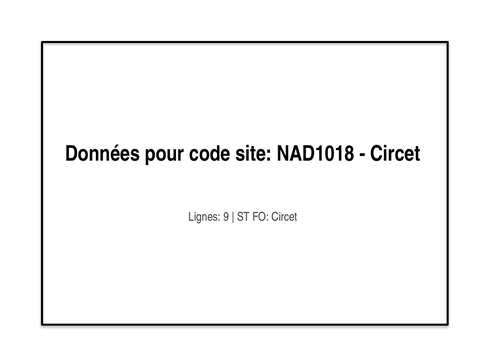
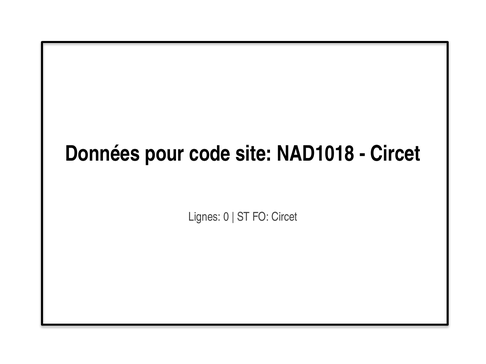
9: 9 -> 0 (226, 217)
